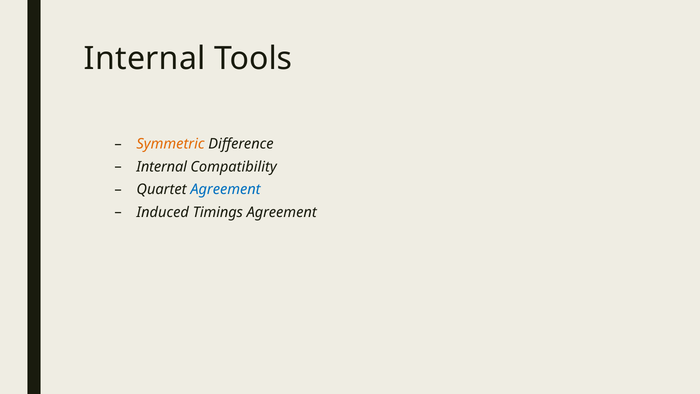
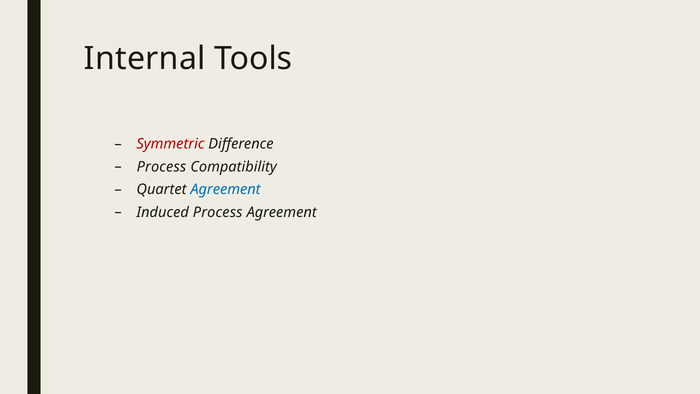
Symmetric colour: orange -> red (171, 144)
Internal: Internal -> Process (161, 167)
Induced Timings: Timings -> Process (218, 212)
